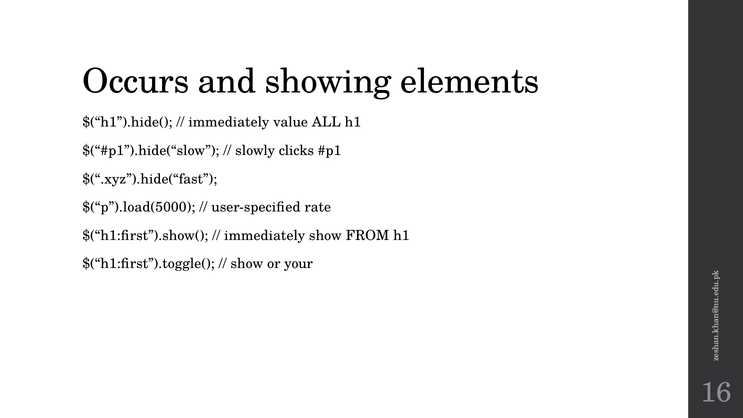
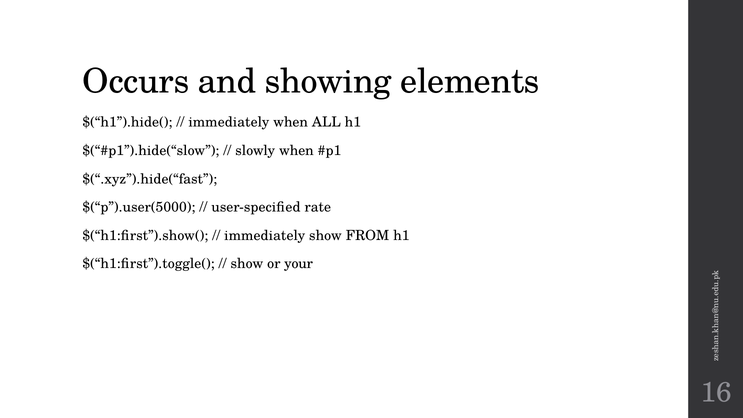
immediately value: value -> when (291, 122)
slowly clicks: clicks -> when (296, 151)
$(“p”).load(5000: $(“p”).load(5000 -> $(“p”).user(5000 (139, 207)
